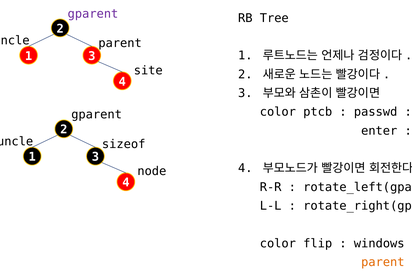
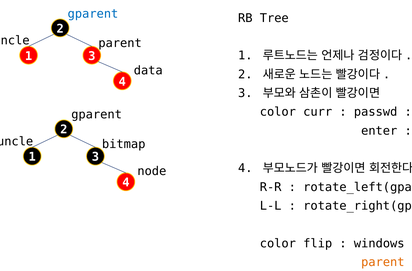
gparent colour: purple -> blue (93, 14)
site: site -> data (148, 70)
ptcb: ptcb -> curr (318, 112)
sizeof: sizeof -> bitmap (124, 144)
